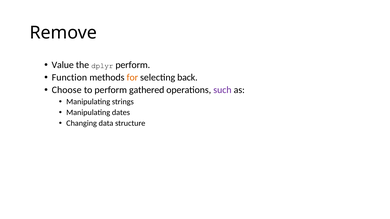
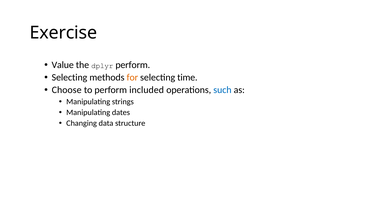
Remove: Remove -> Exercise (63, 33)
Function: Function -> Selecting (69, 78)
back: back -> time (187, 78)
gathered: gathered -> included (147, 90)
such colour: purple -> blue (222, 90)
